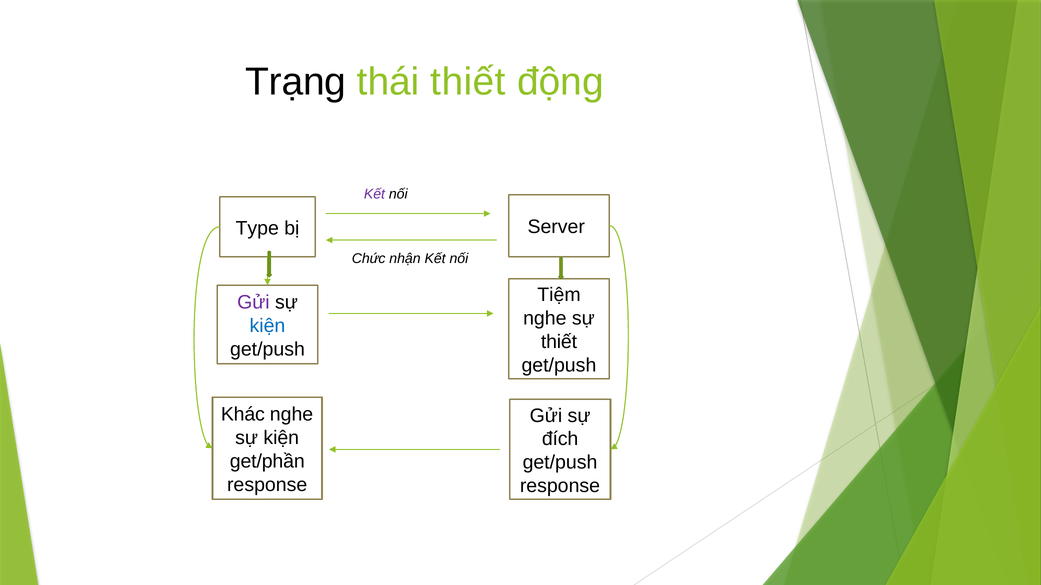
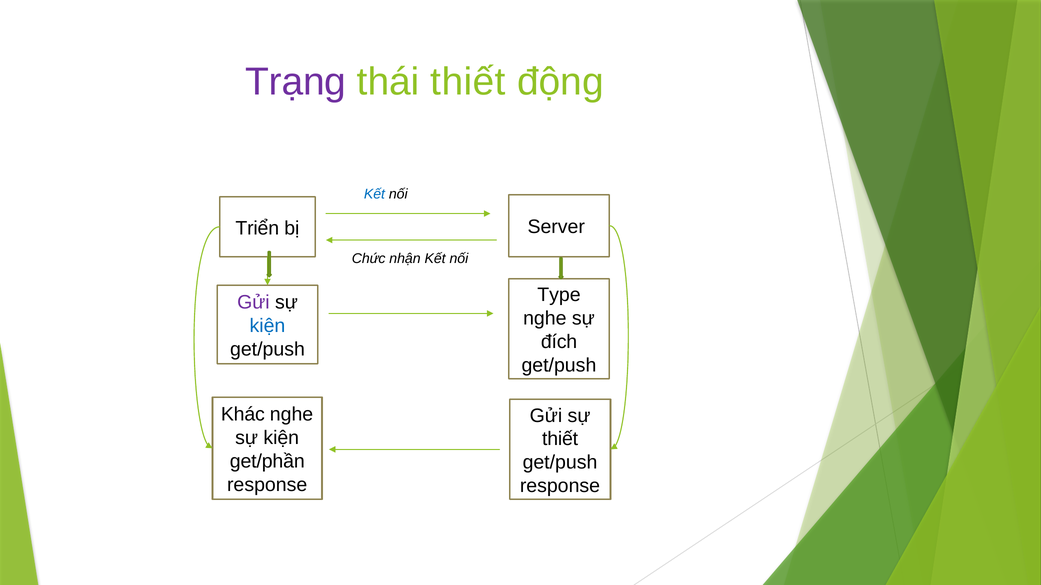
Trạng colour: black -> purple (296, 82)
Kết colour: purple -> blue (374, 194)
Type: Type -> Triển (257, 228)
Tiệm: Tiệm -> Type (559, 295)
thiết: thiết -> đích (559, 342)
đích: đích -> thiết (560, 439)
